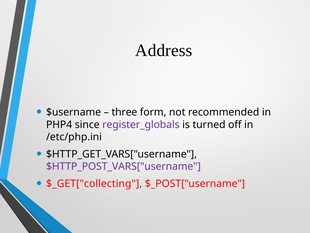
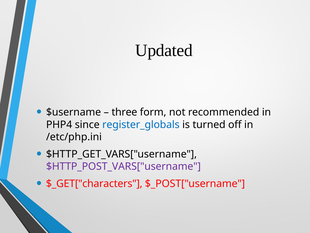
Address: Address -> Updated (164, 50)
register_globals colour: purple -> blue (141, 124)
$_GET["collecting: $_GET["collecting -> $_GET["characters (94, 183)
